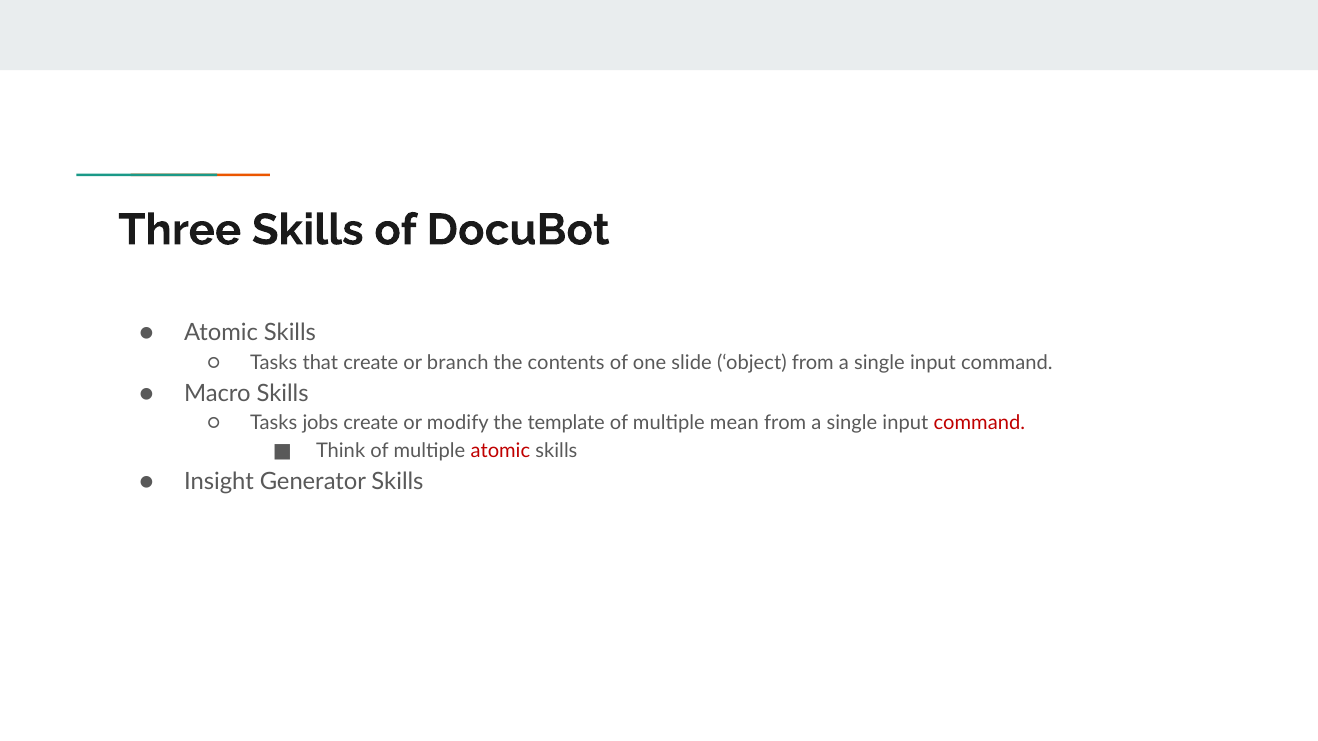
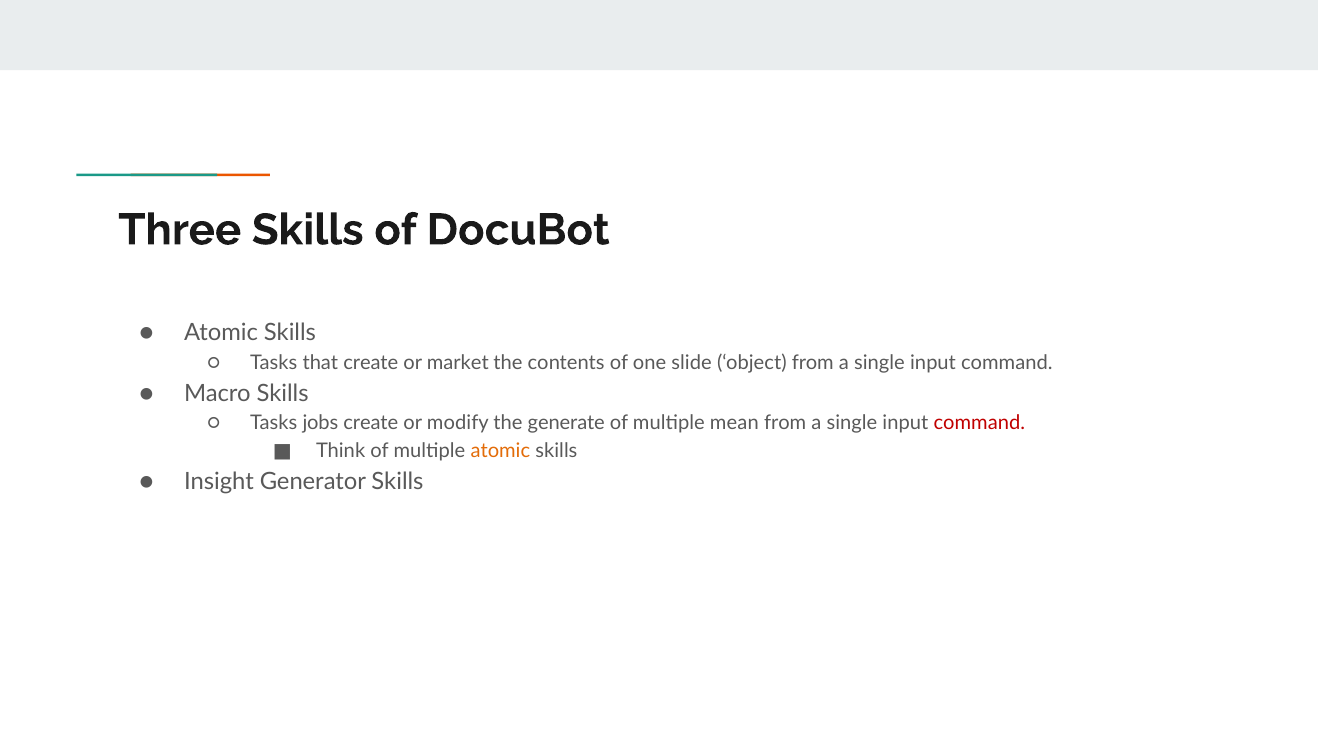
branch: branch -> market (458, 363)
template: template -> generate (566, 423)
atomic colour: red -> orange (500, 451)
